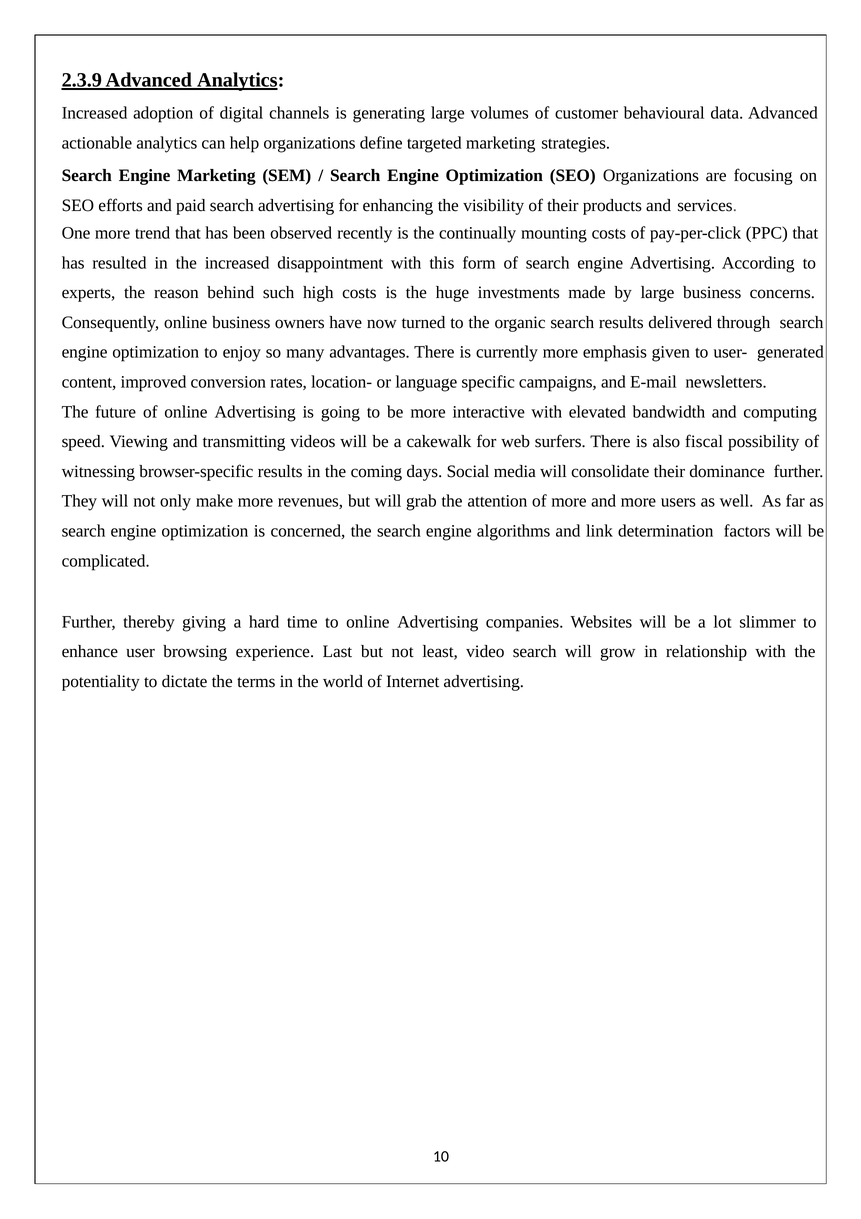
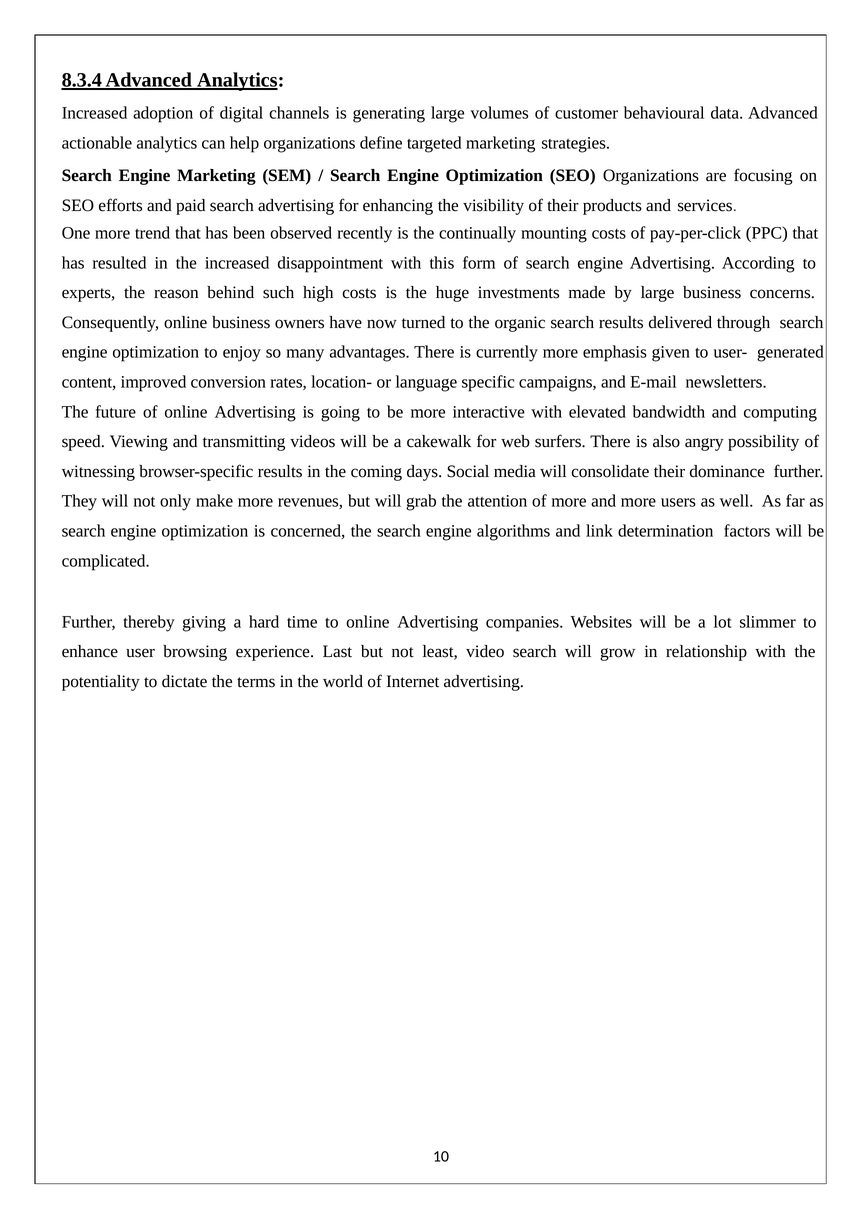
2.3.9: 2.3.9 -> 8.3.4 (82, 80)
fiscal: fiscal -> angry (704, 441)
